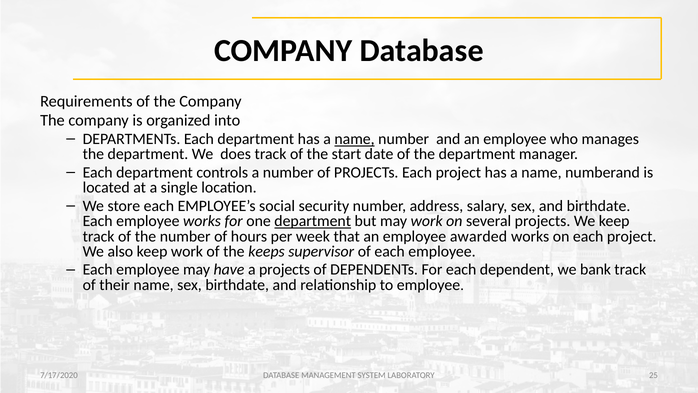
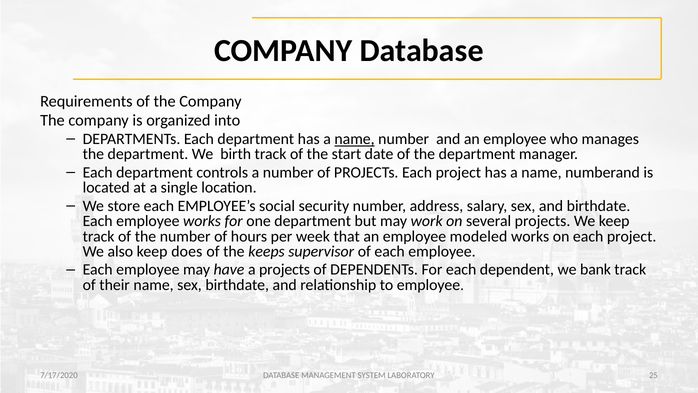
does: does -> birth (236, 154)
department underline: present -> none (313, 221)
awarded: awarded -> modeled (479, 236)
keep work: work -> does (187, 251)
